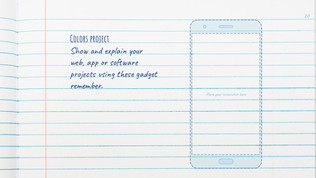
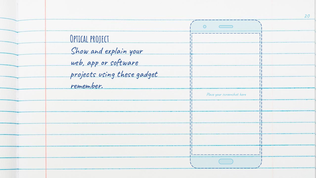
Colors: Colors -> Optical (79, 39)
